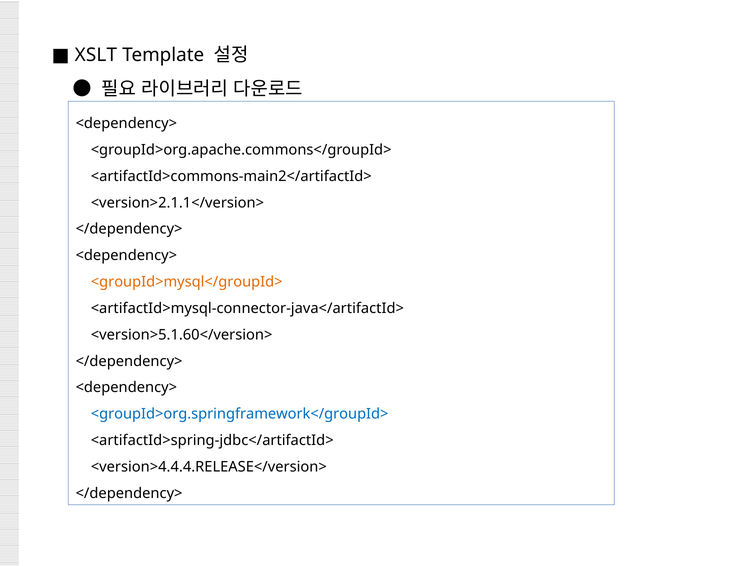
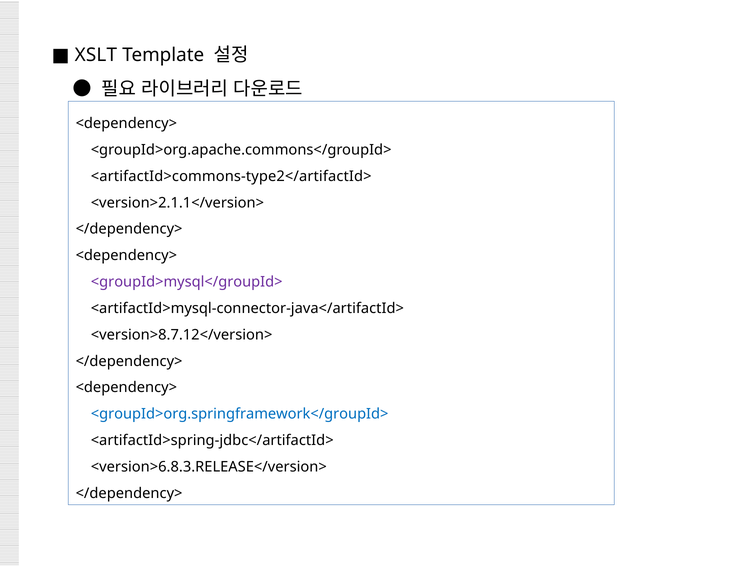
<artifactId>commons-main2</artifactId>: <artifactId>commons-main2</artifactId> -> <artifactId>commons-type2</artifactId> (231, 176)
<groupId>mysql</groupId> colour: orange -> purple (187, 282)
<version>5.1.60</version>: <version>5.1.60</version> -> <version>8.7.12</version> (182, 334)
<version>4.4.4.RELEASE</version>: <version>4.4.4.RELEASE</version> -> <version>6.8.3.RELEASE</version> (209, 466)
